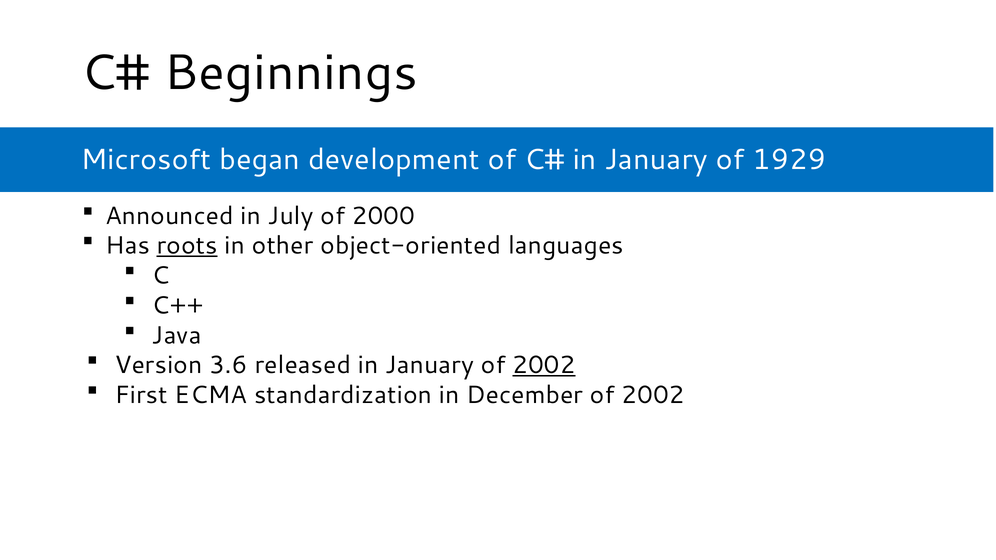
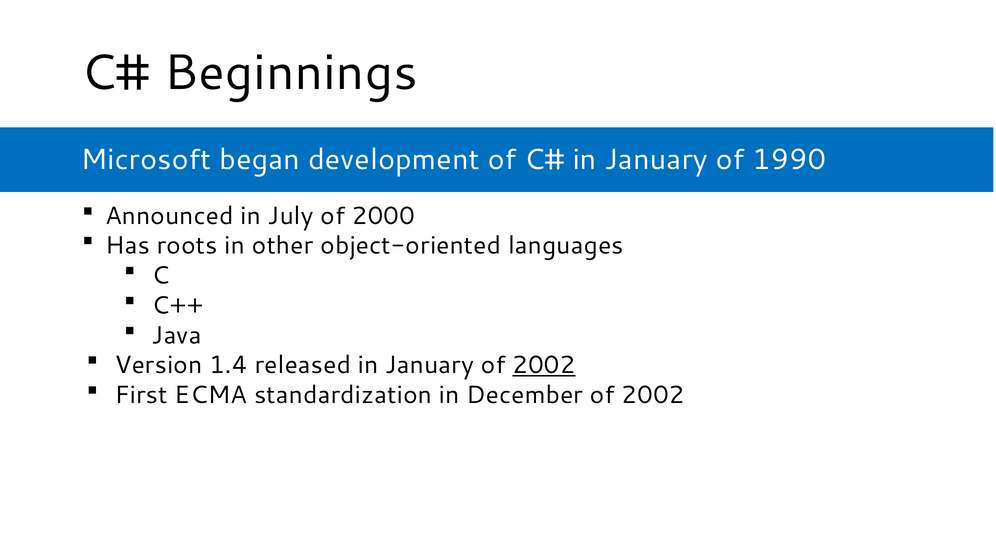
1929: 1929 -> 1990 (789, 160)
roots underline: present -> none (187, 246)
3.6: 3.6 -> 1.4 (228, 365)
